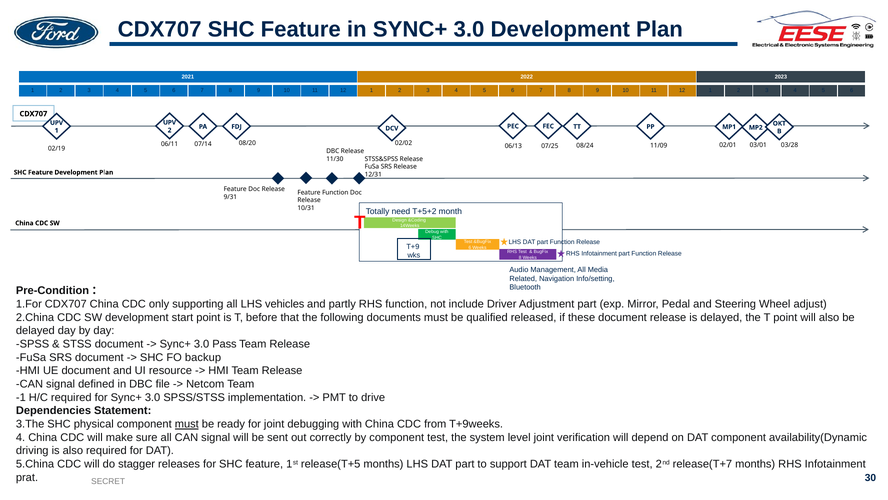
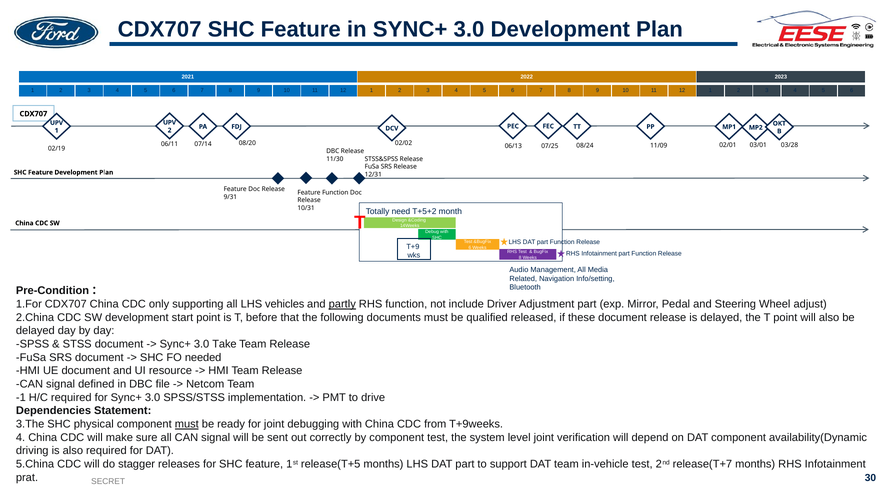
partly underline: none -> present (342, 304)
Pass: Pass -> Take (224, 344)
backup: backup -> needed (203, 357)
